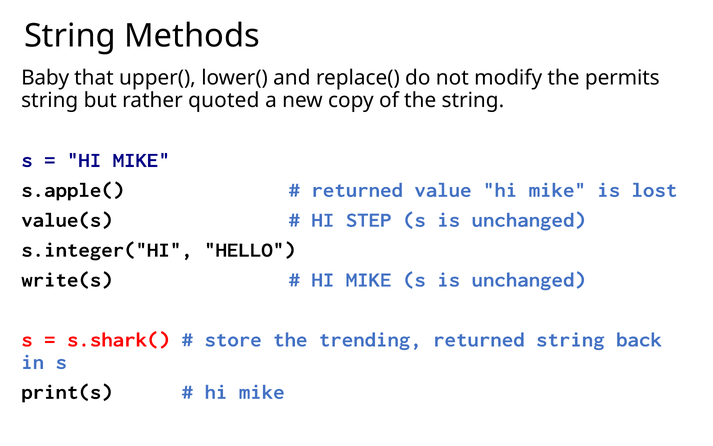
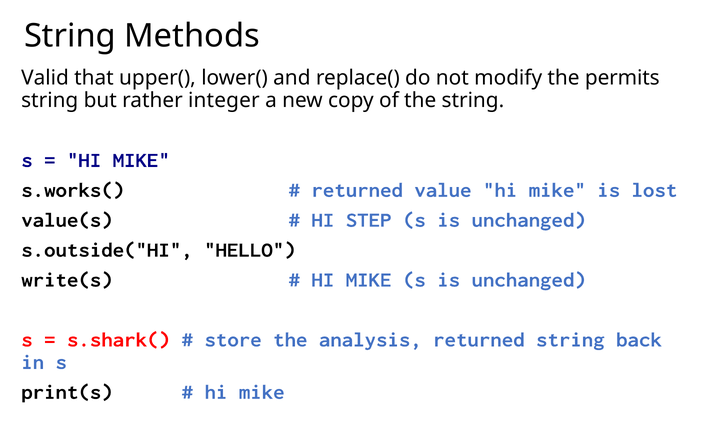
Baby: Baby -> Valid (45, 78)
quoted: quoted -> integer (224, 100)
s.apple(: s.apple( -> s.works( (73, 190)
s.integer("HI: s.integer("HI -> s.outside("HI (107, 250)
trending: trending -> analysis (370, 339)
